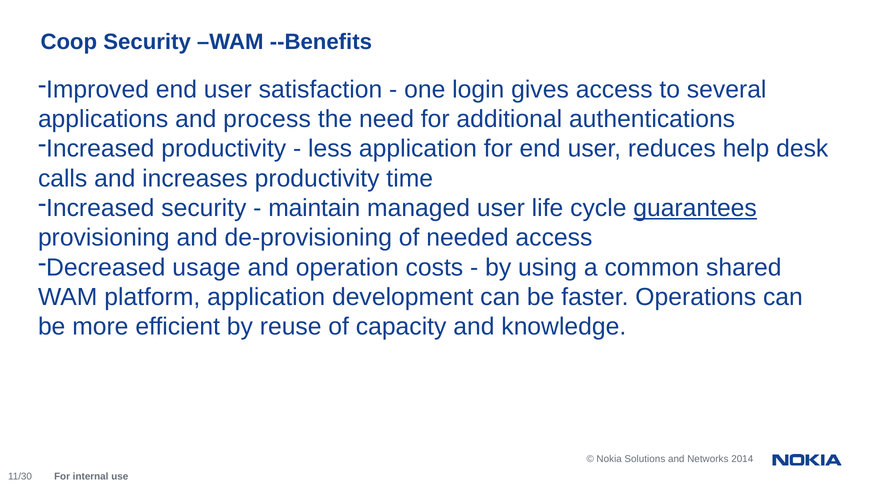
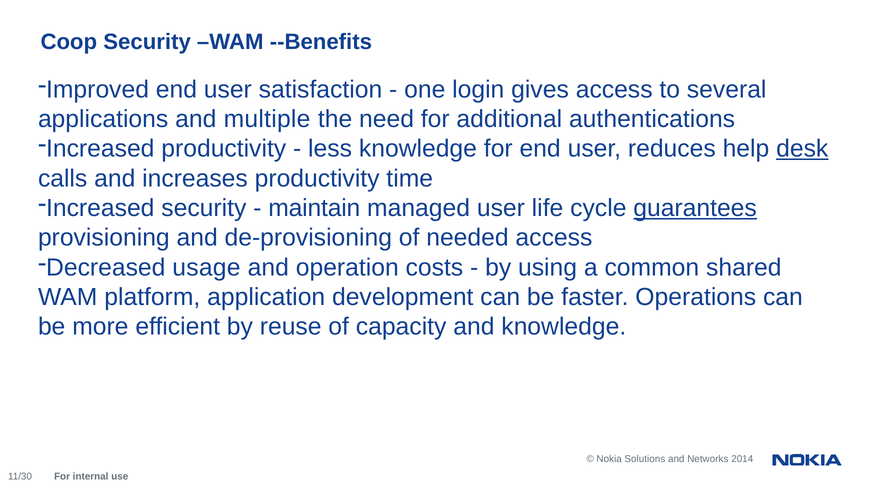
process: process -> multiple (267, 119)
less application: application -> knowledge (418, 149)
desk underline: none -> present (802, 149)
